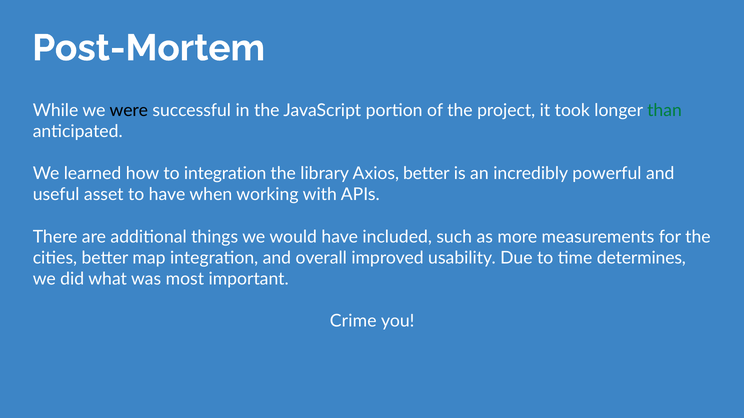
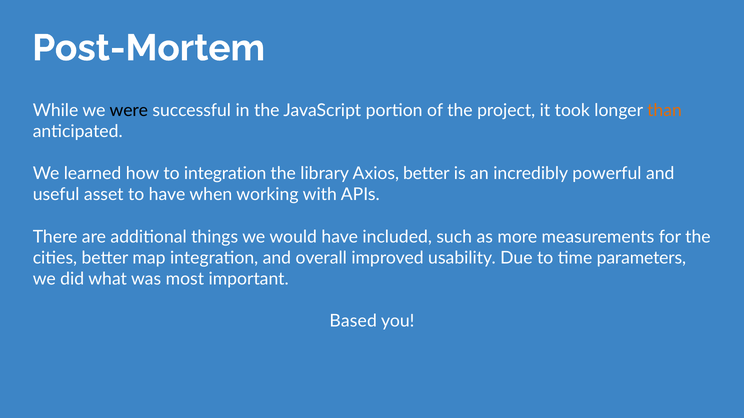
than colour: green -> orange (665, 111)
determines: determines -> parameters (641, 258)
Crime: Crime -> Based (353, 321)
